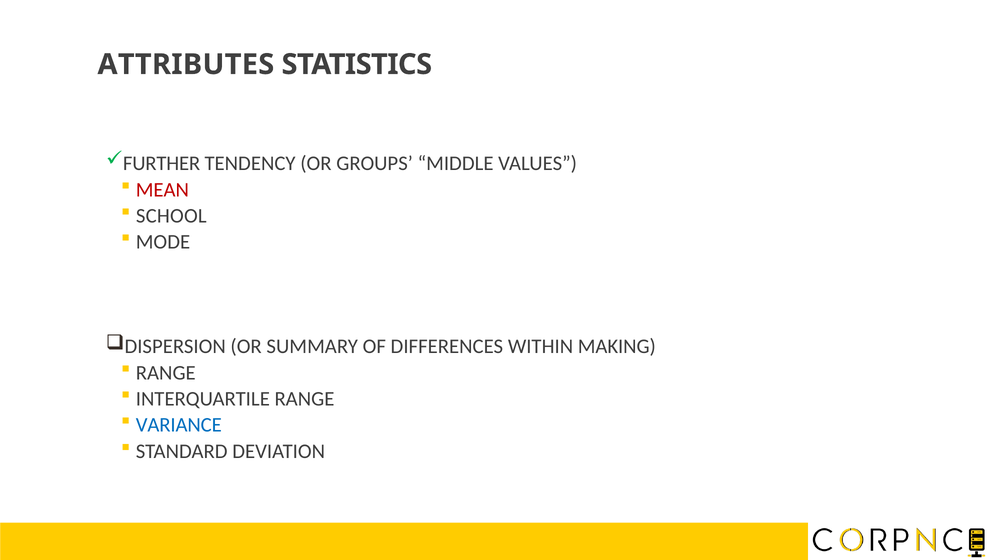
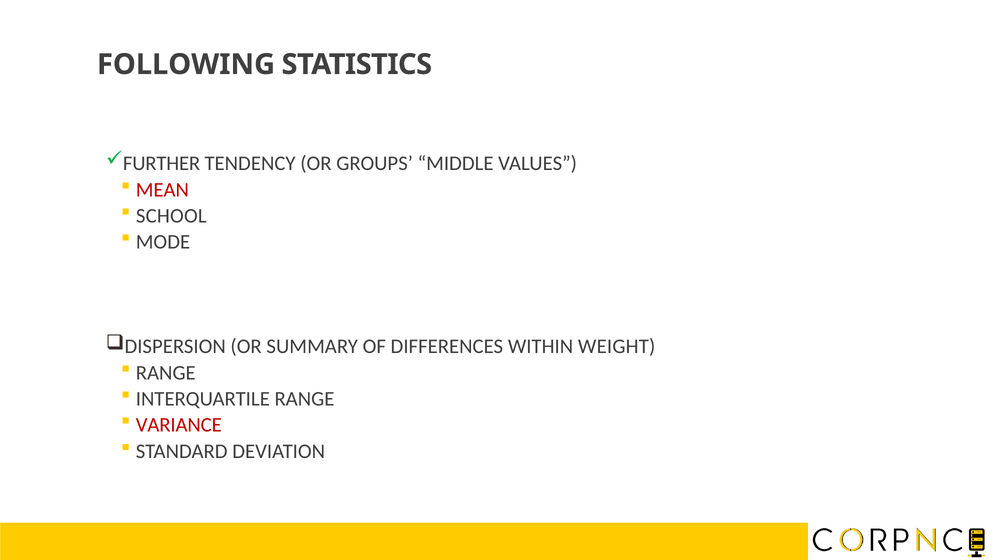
ATTRIBUTES: ATTRIBUTES -> FOLLOWING (186, 64)
MAKING: MAKING -> WEIGHT (617, 346)
VARIANCE colour: blue -> red (179, 425)
